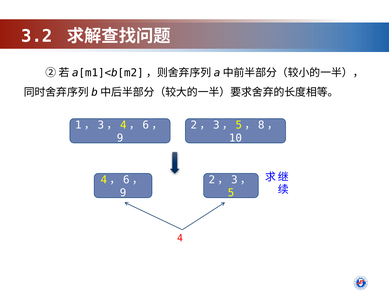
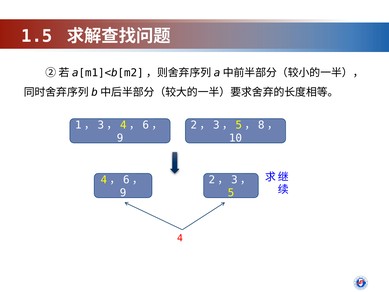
3.2: 3.2 -> 1.5 (37, 36)
